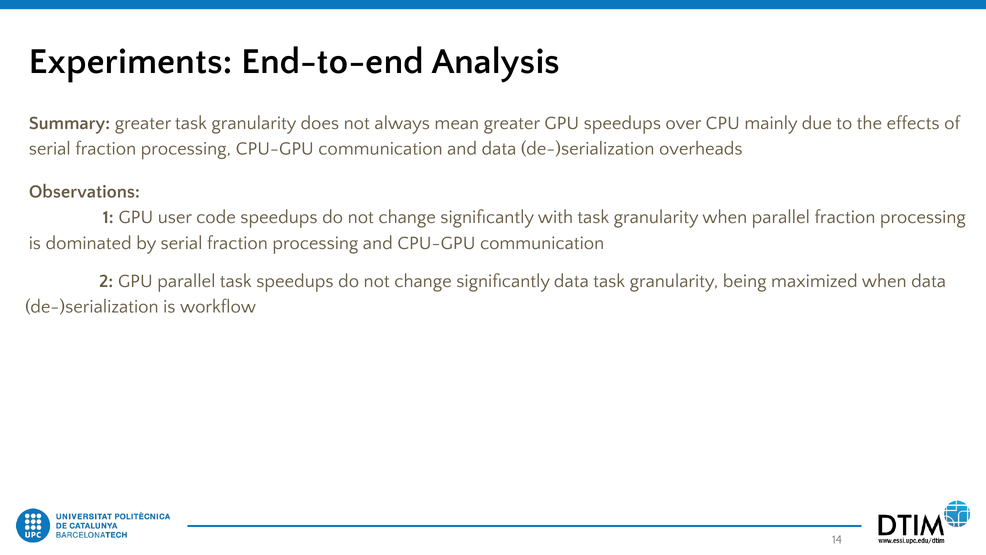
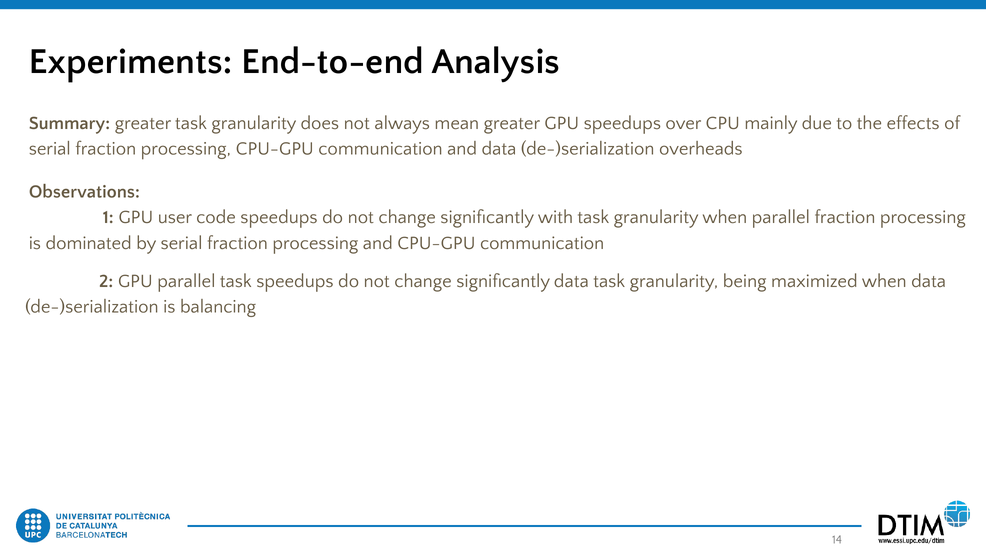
workflow: workflow -> balancing (218, 306)
